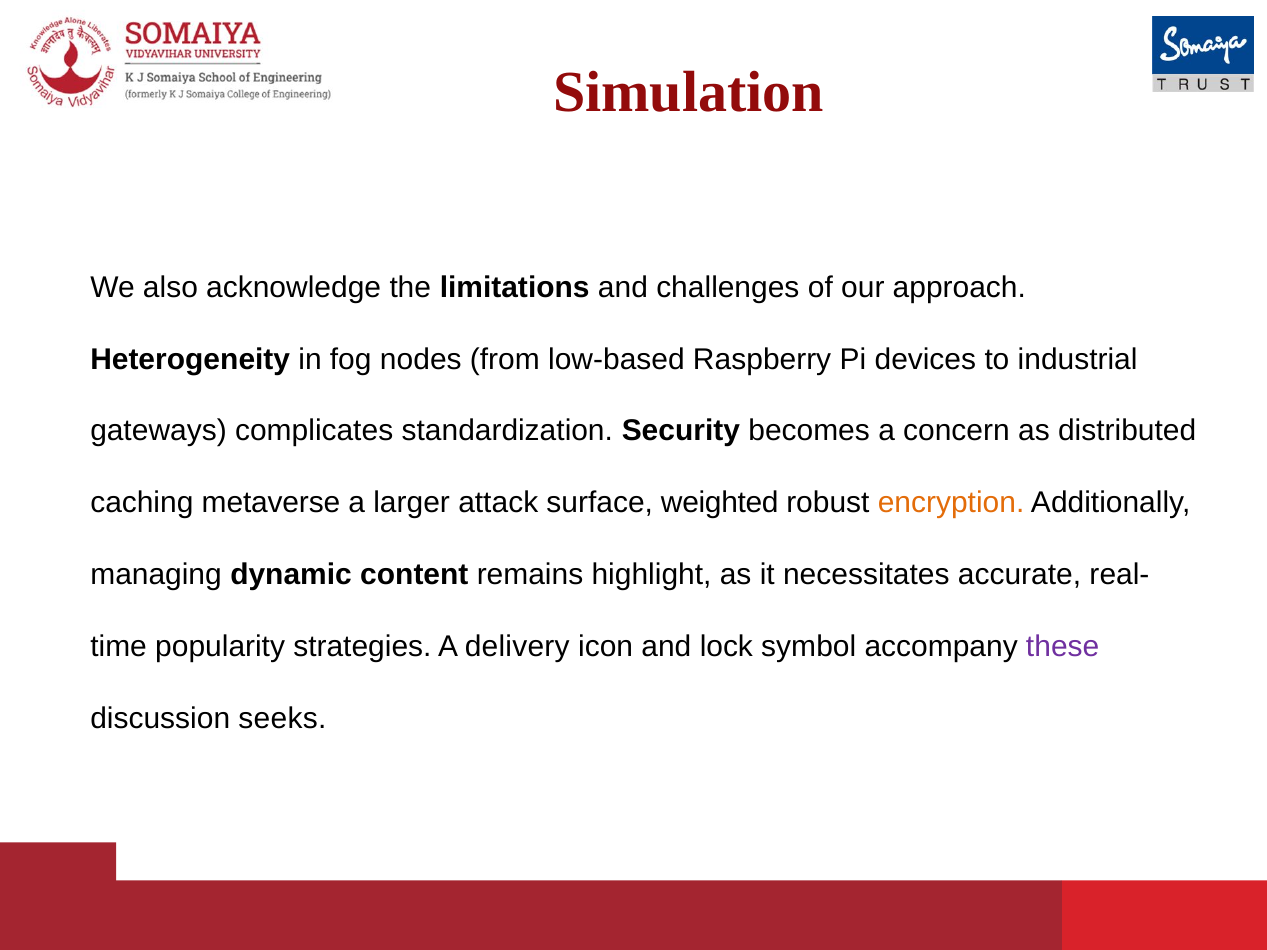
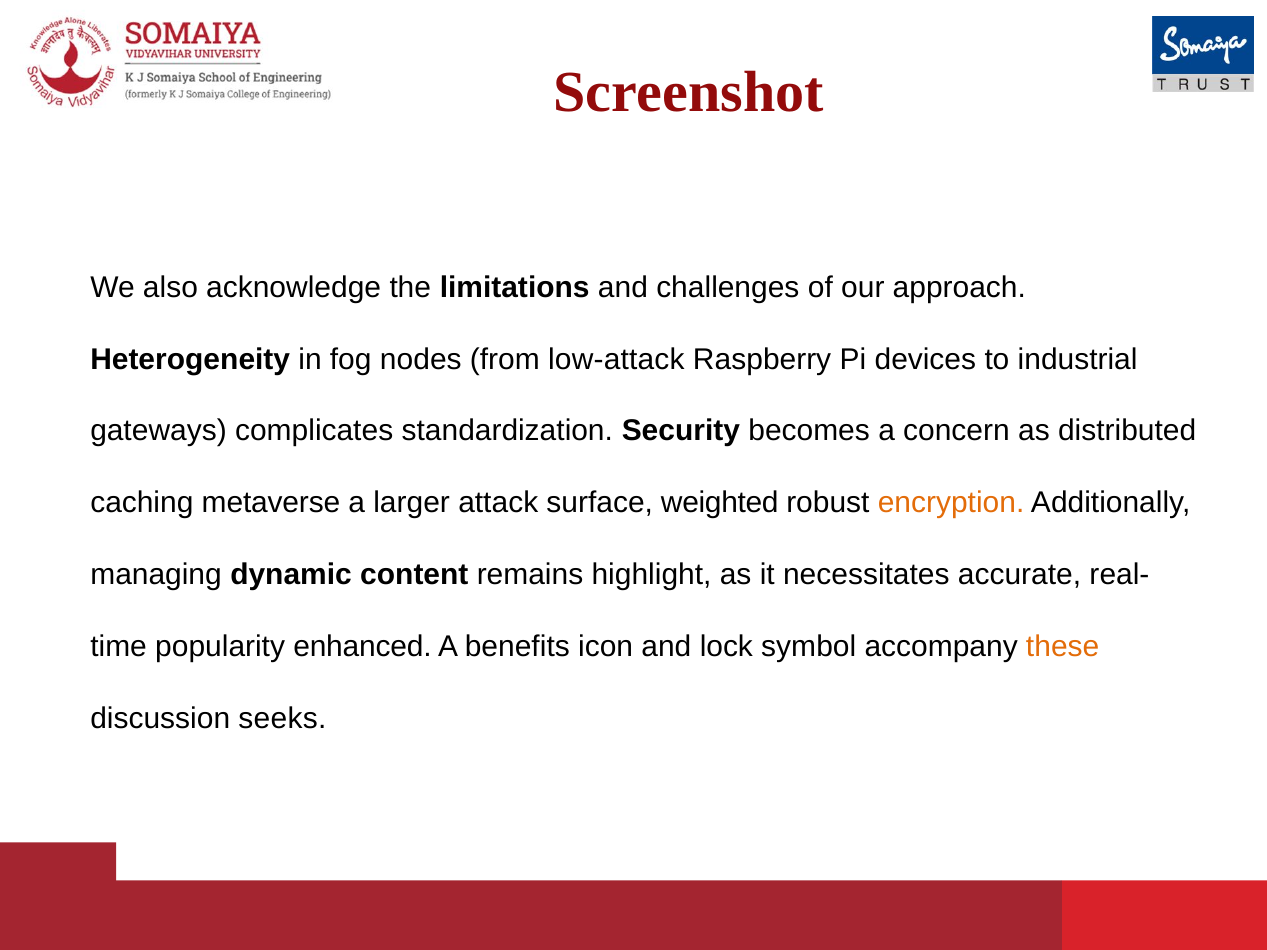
Simulation: Simulation -> Screenshot (689, 92)
low-based: low-based -> low-attack (616, 359)
strategies: strategies -> enhanced (362, 647)
delivery: delivery -> benefits (517, 647)
these colour: purple -> orange (1063, 647)
